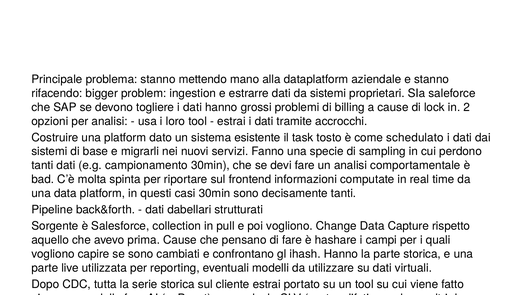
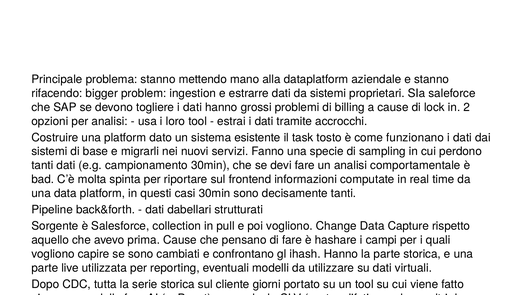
come schedulato: schedulato -> funzionano (415, 138)
cliente estrai: estrai -> giorni (267, 285)
